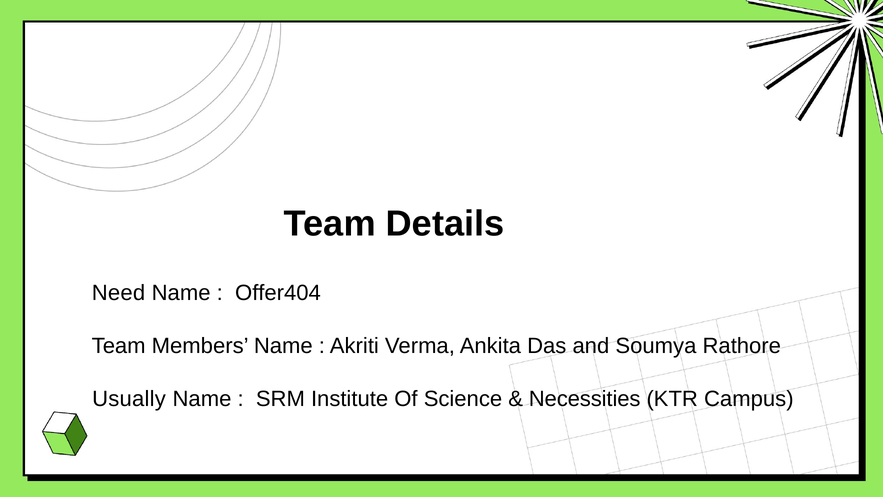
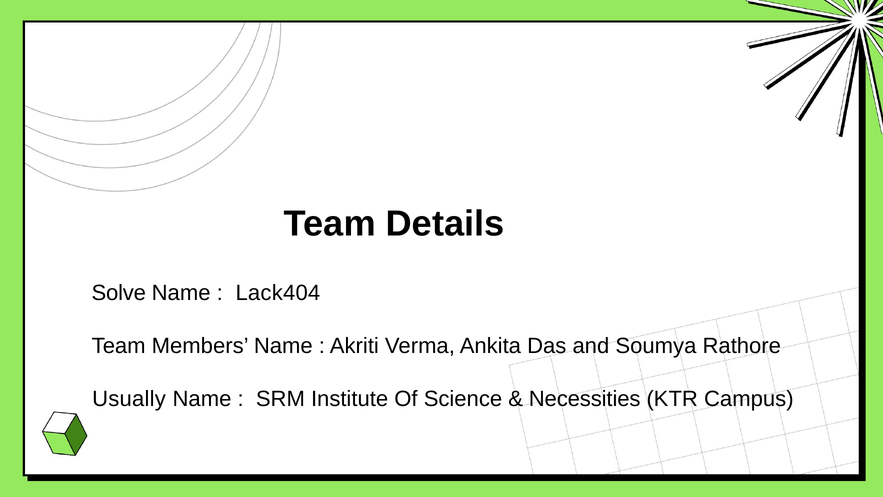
Need: Need -> Solve (119, 293)
Offer404: Offer404 -> Lack404 (278, 293)
